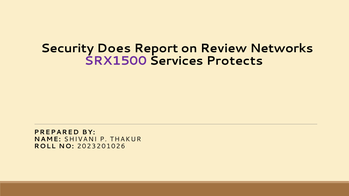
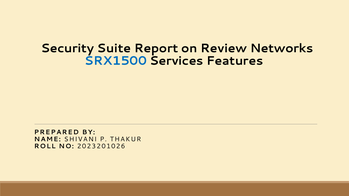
Does: Does -> Suite (114, 48)
SRX1500 colour: purple -> blue (116, 61)
Protects: Protects -> Features (235, 61)
